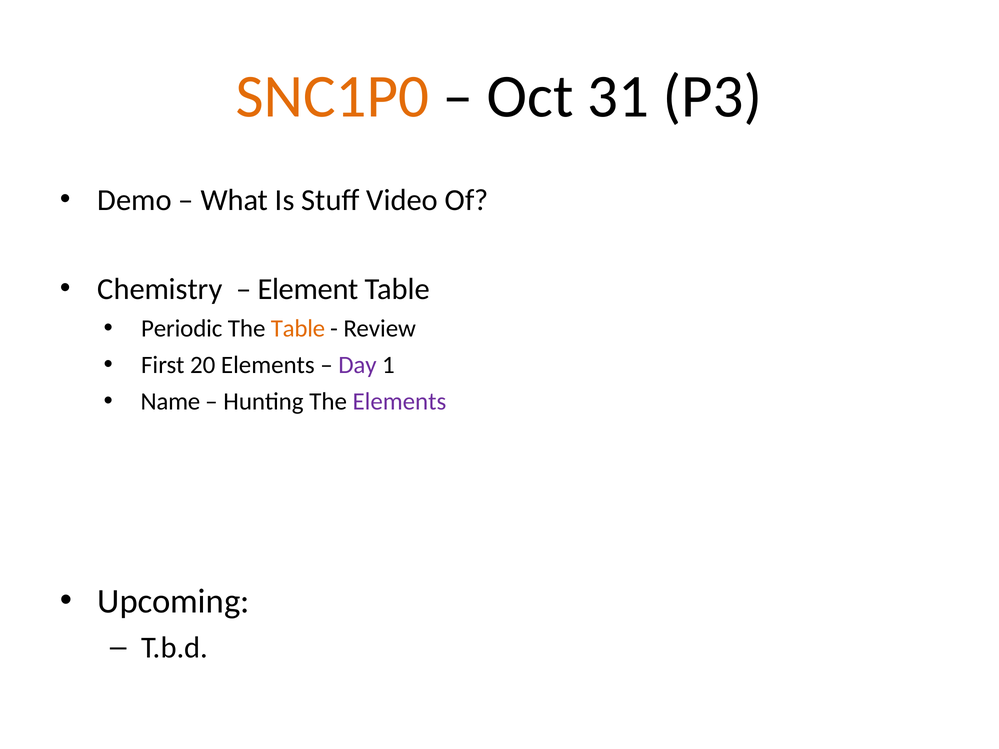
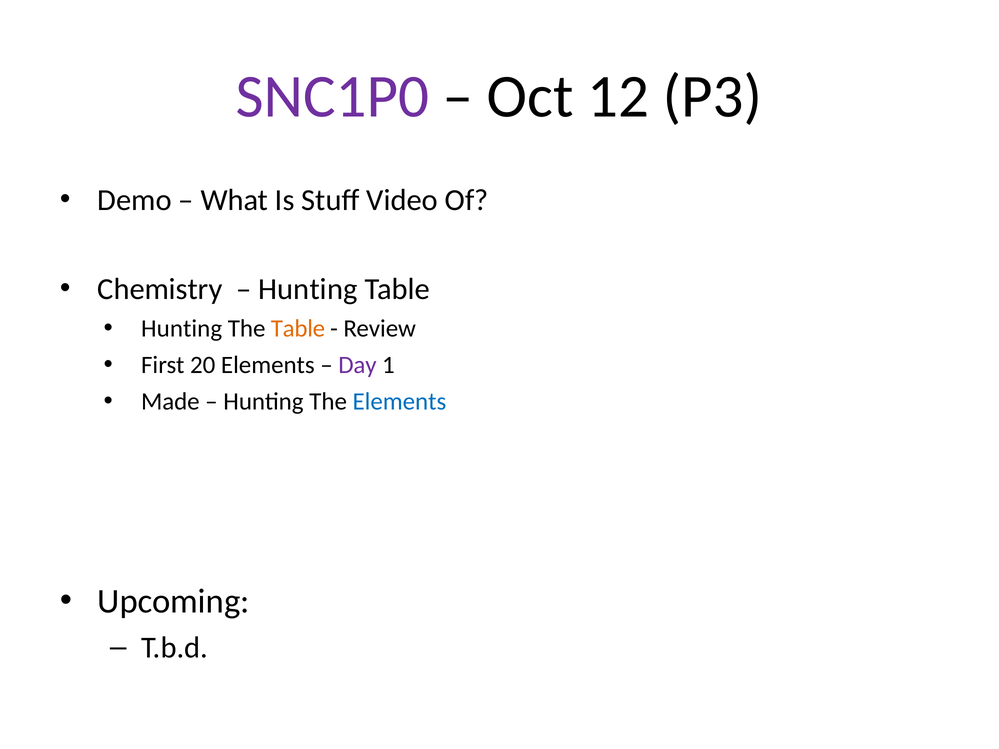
SNC1P0 colour: orange -> purple (332, 97)
31: 31 -> 12 (618, 97)
Element: Element -> Hunting (308, 289)
Periodic: Periodic -> Hunting (182, 329)
Name: Name -> Made (170, 402)
Elements colour: purple -> blue (399, 402)
